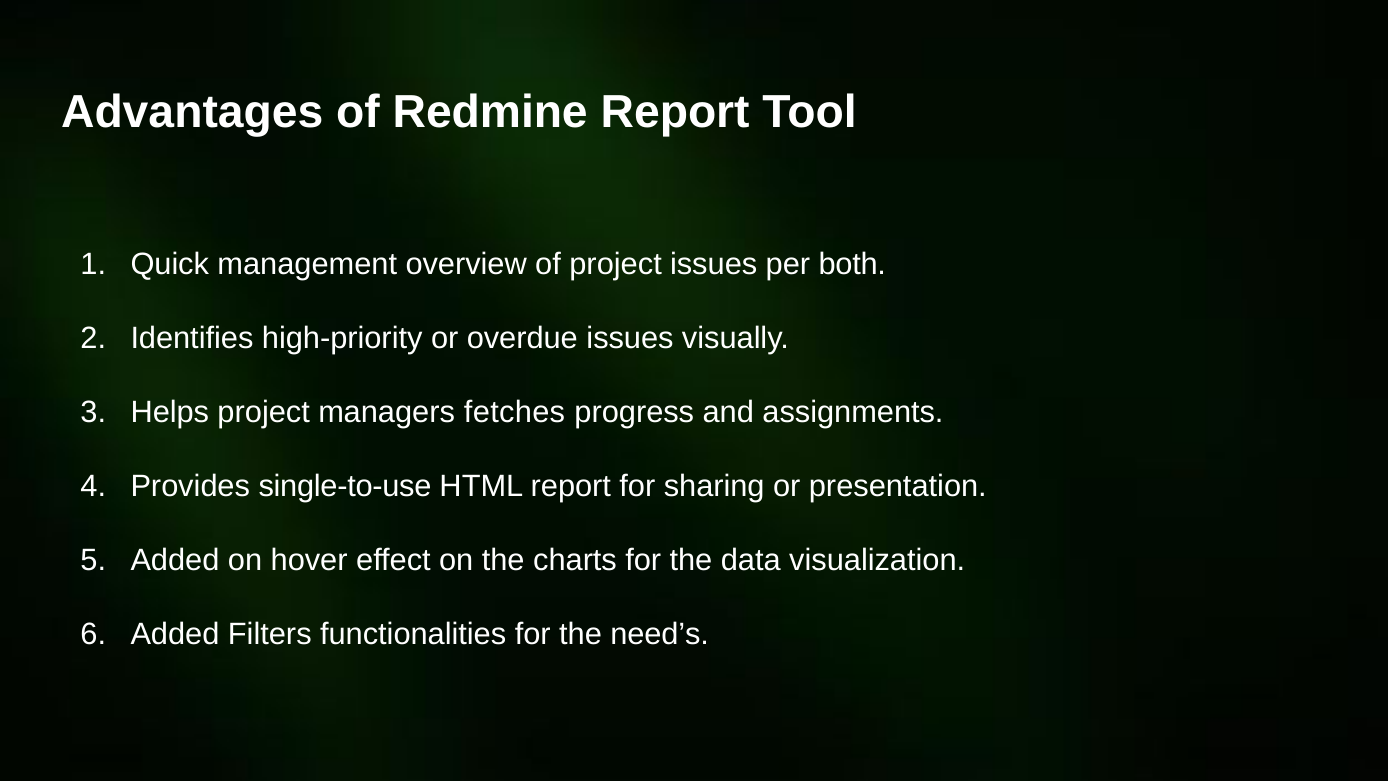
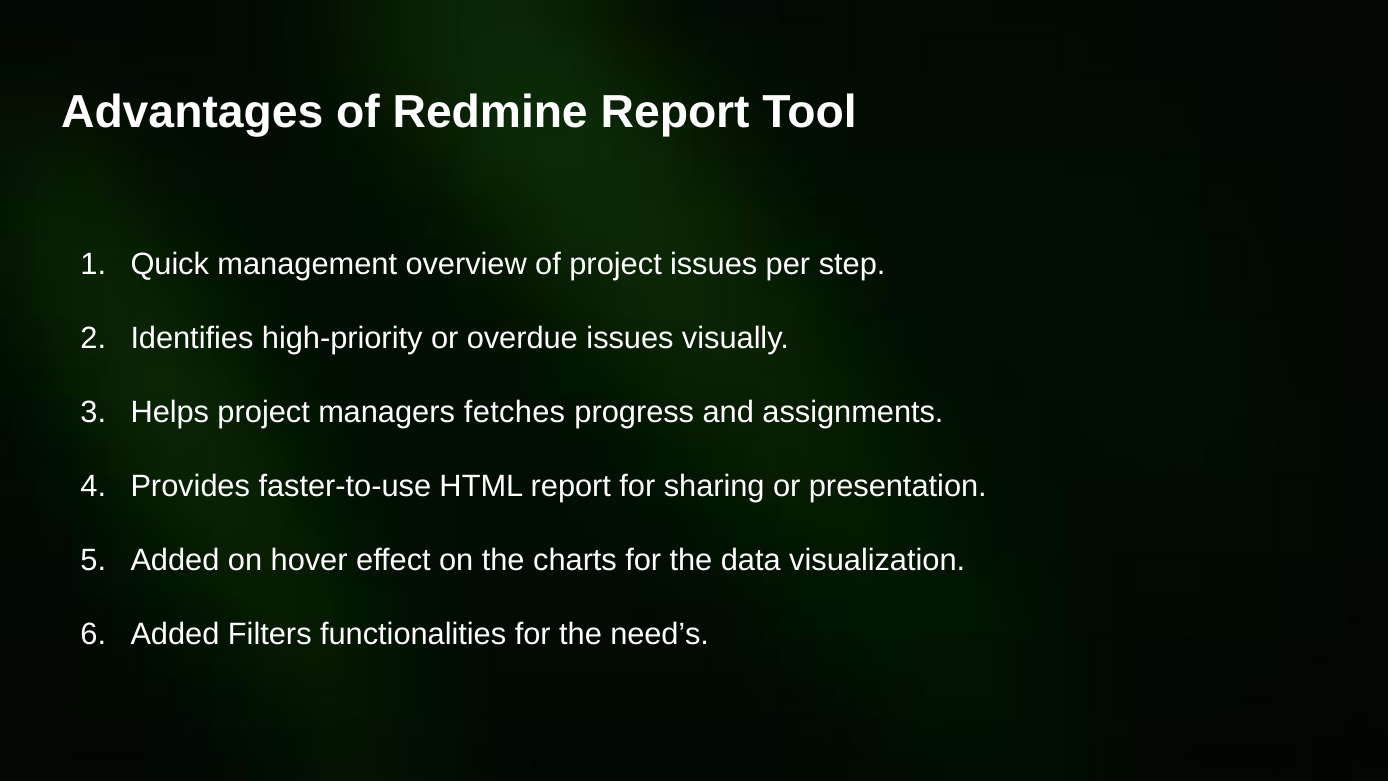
both: both -> step (852, 265)
single-to-use: single-to-use -> faster-to-use (345, 487)
